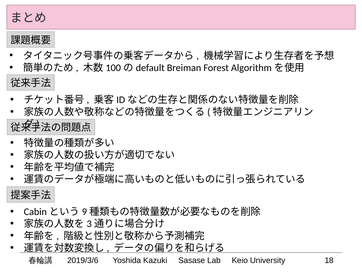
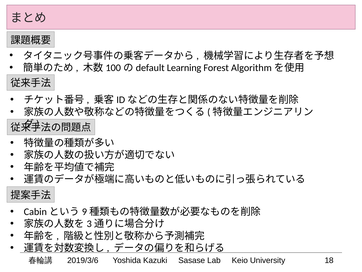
Breiman: Breiman -> Learning (184, 68)
